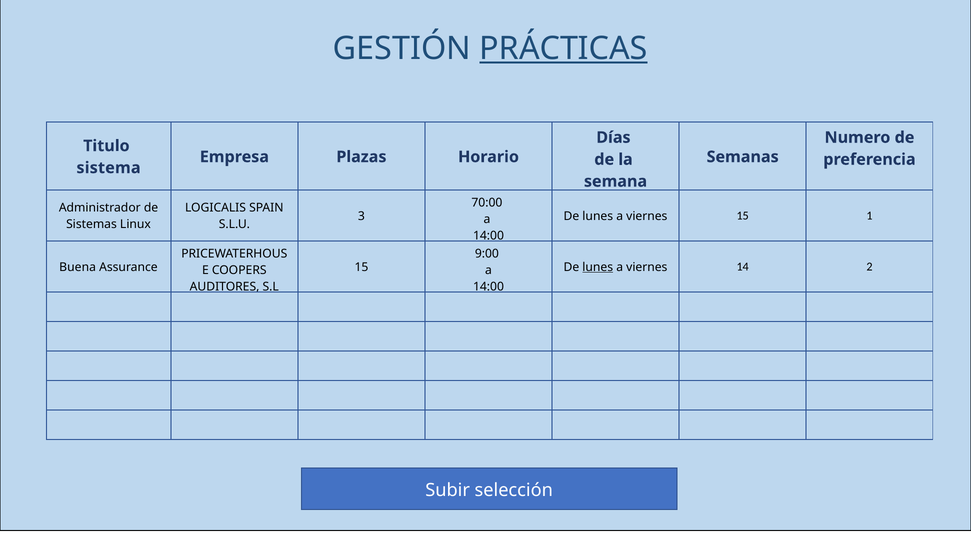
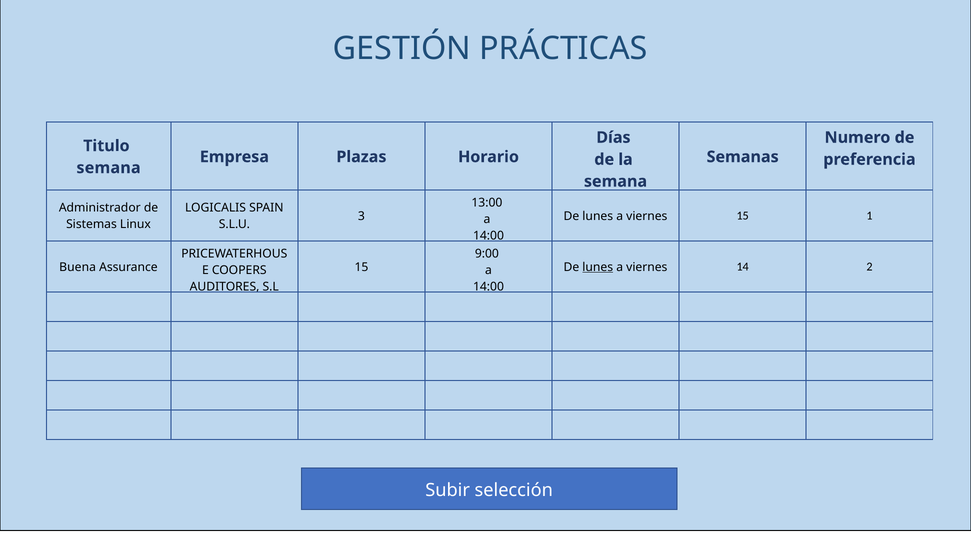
PRÁCTICAS underline: present -> none (564, 49)
sistema: sistema -> semana (109, 168)
70:00: 70:00 -> 13:00 (487, 203)
